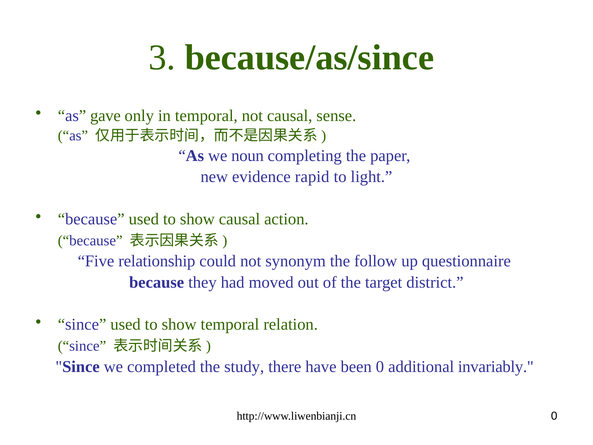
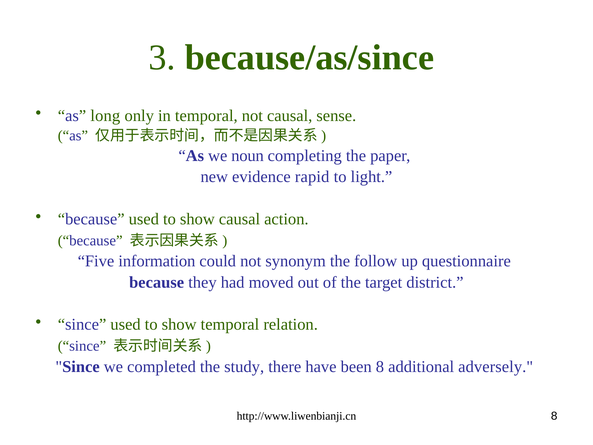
gave: gave -> long (105, 116)
relationship: relationship -> information (157, 261)
been 0: 0 -> 8 (380, 366)
invariably: invariably -> adversely (496, 366)
http://www.liwenbianji.cn 0: 0 -> 8 (554, 416)
